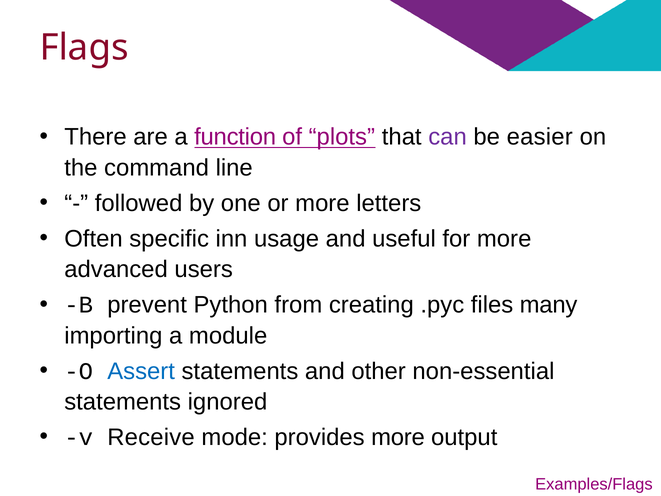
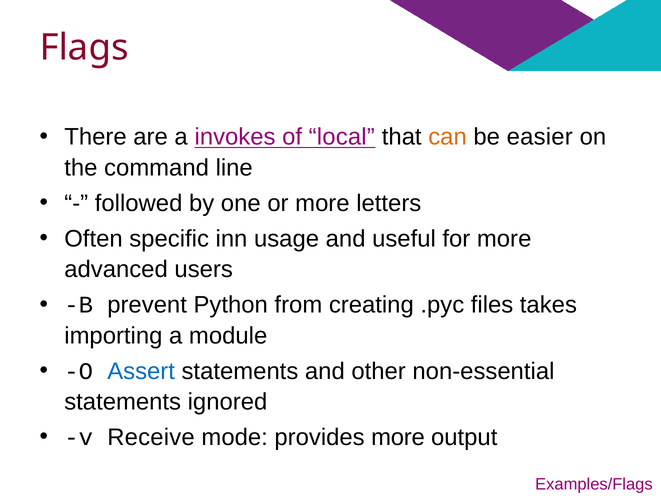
function: function -> invokes (235, 137)
plots: plots -> local (342, 137)
can colour: purple -> orange (448, 137)
many: many -> takes (548, 305)
